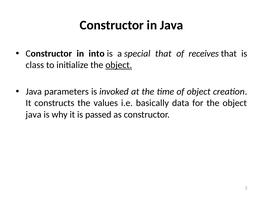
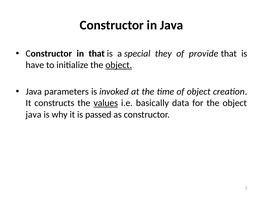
in into: into -> that (97, 54)
special that: that -> they (163, 54)
receives: receives -> provide (204, 54)
class: class -> have (35, 65)
values underline: none -> present (106, 103)
